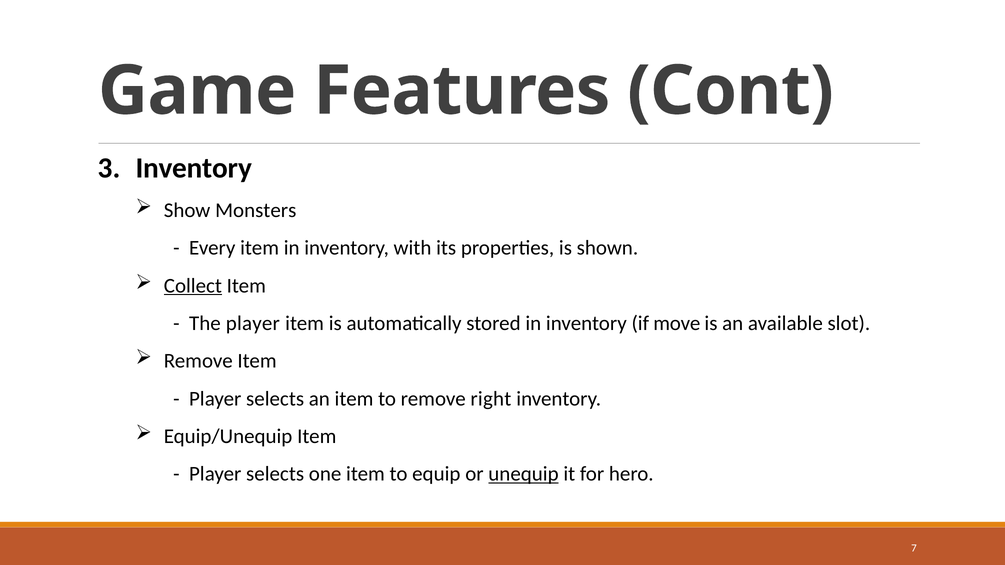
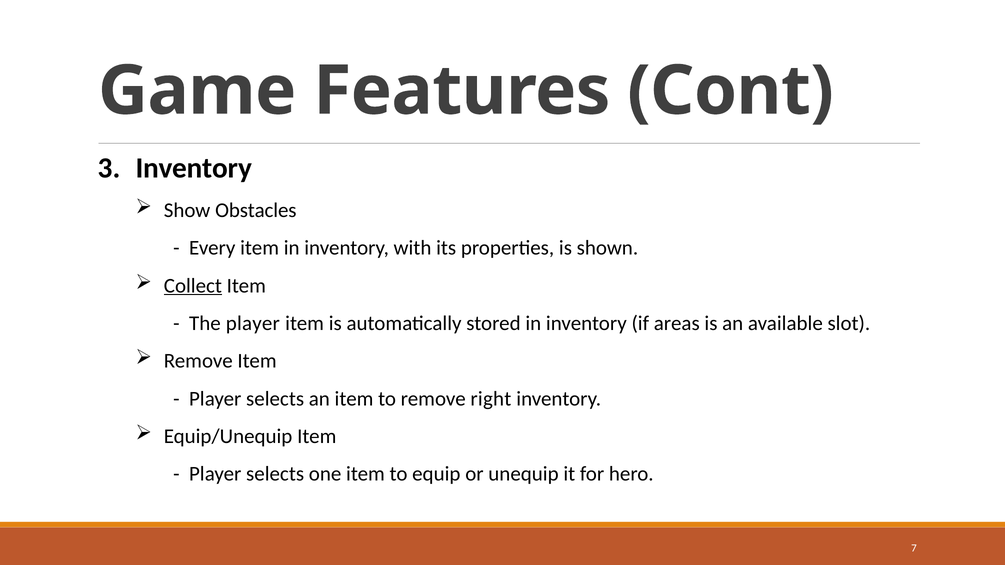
Monsters: Monsters -> Obstacles (256, 210)
move: move -> areas (677, 323)
unequip underline: present -> none (523, 474)
